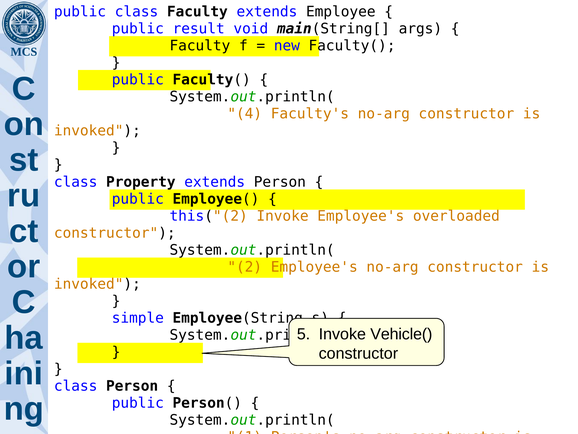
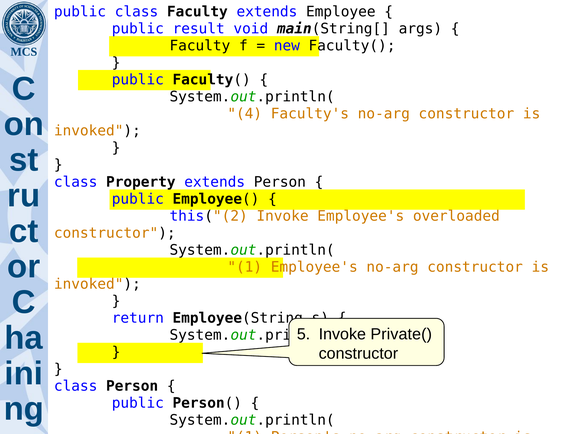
2: 2 -> 1 (245, 267)
simple: simple -> return (138, 318)
Vehicle(: Vehicle( -> Private( (401, 334)
